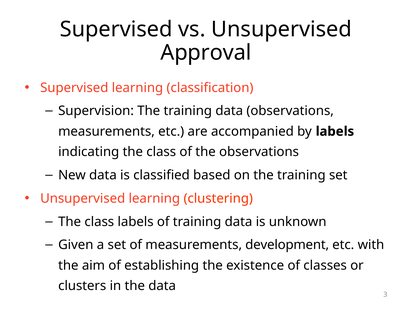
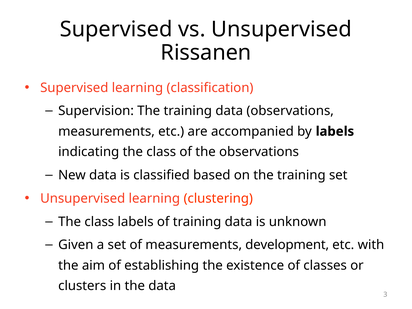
Approval: Approval -> Rissanen (206, 53)
